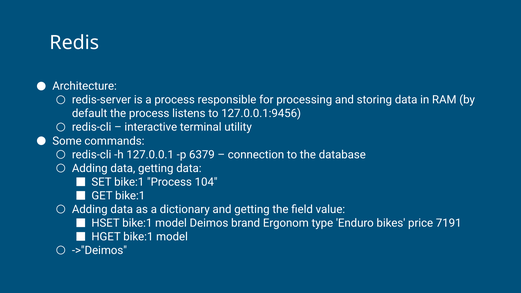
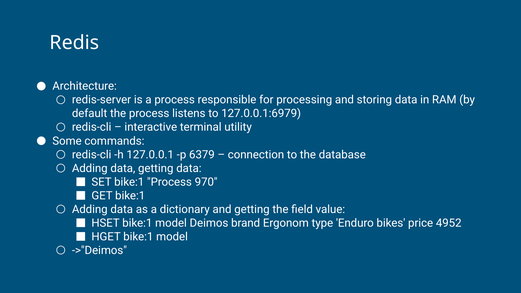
127.0.0.1:9456: 127.0.0.1:9456 -> 127.0.0.1:6979 (261, 114)
104: 104 -> 970 (206, 182)
7191: 7191 -> 4952 (449, 223)
